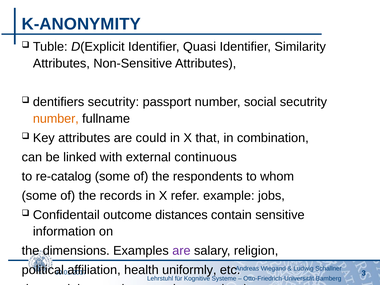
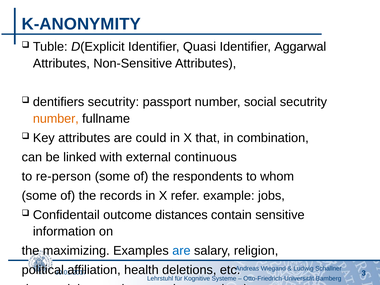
Similarity: Similarity -> Aggarwal (300, 47)
re-catalog: re-catalog -> re-person (63, 176)
dimensions: dimensions -> maximizing (76, 251)
are colour: purple -> blue (181, 251)
uniformly: uniformly -> deletions (189, 270)
